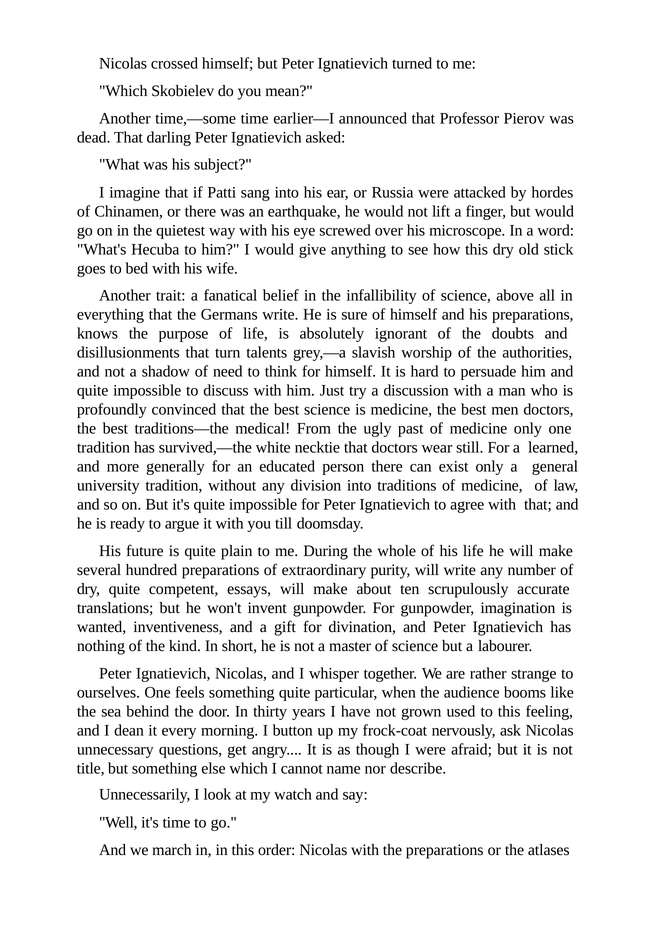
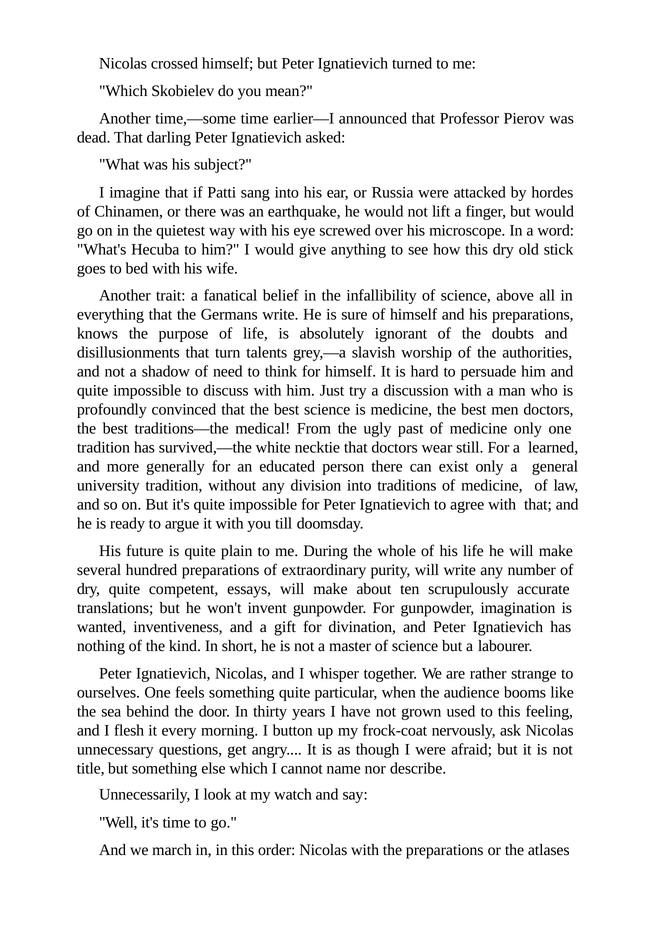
dean: dean -> flesh (129, 731)
